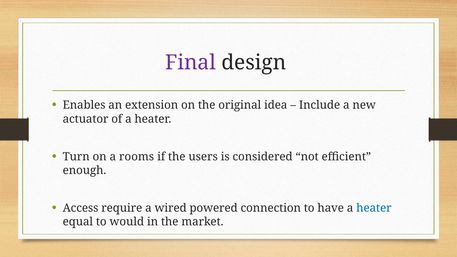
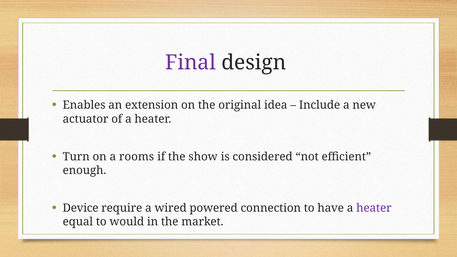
users: users -> show (203, 157)
Access: Access -> Device (81, 208)
heater colour: blue -> purple (374, 208)
